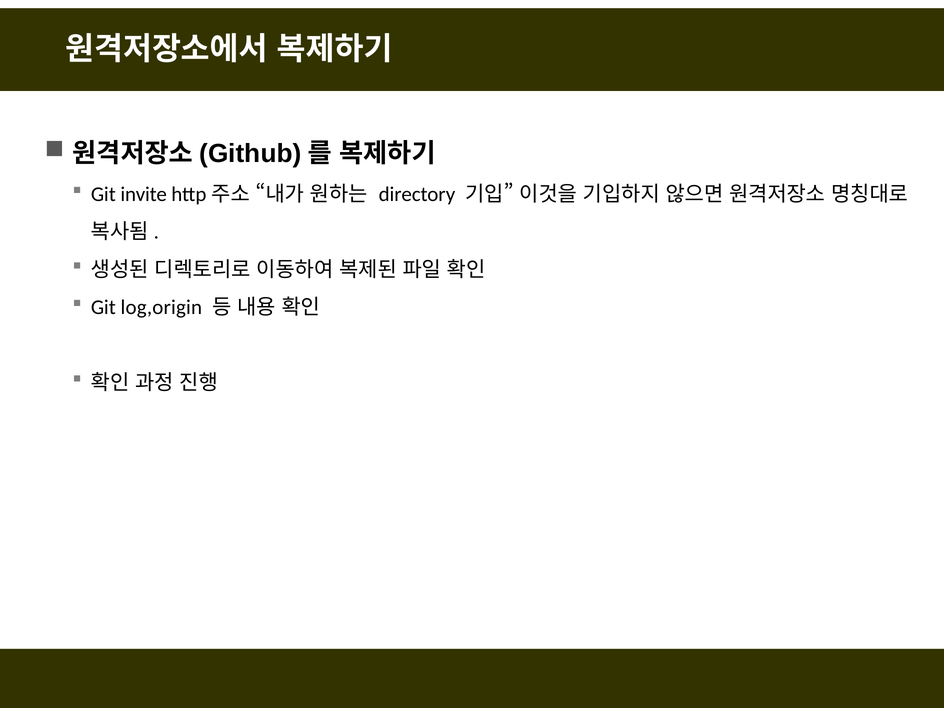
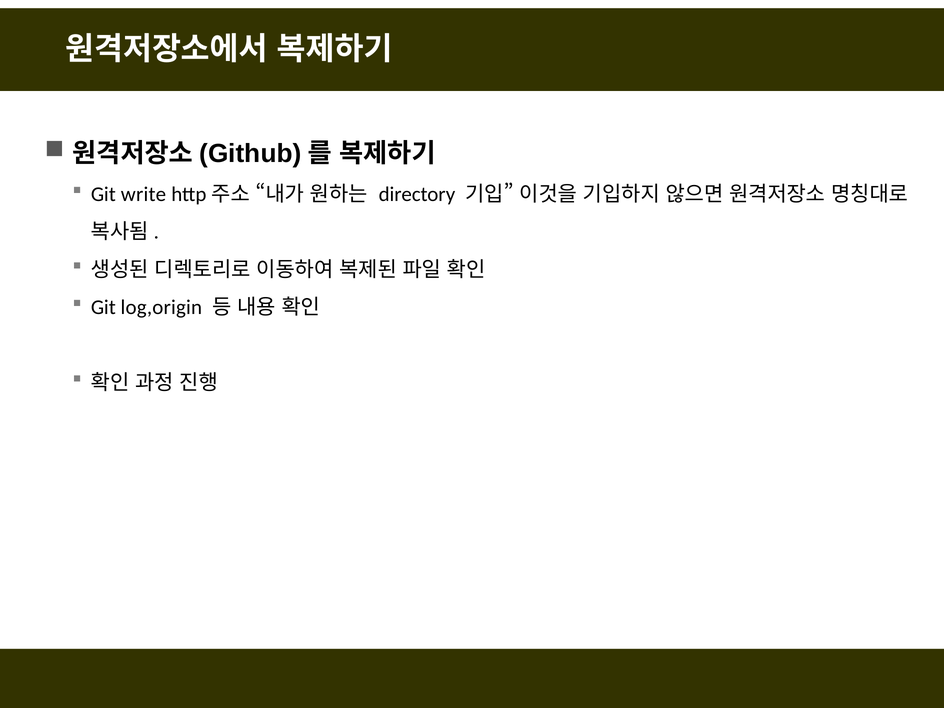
invite: invite -> write (143, 194)
